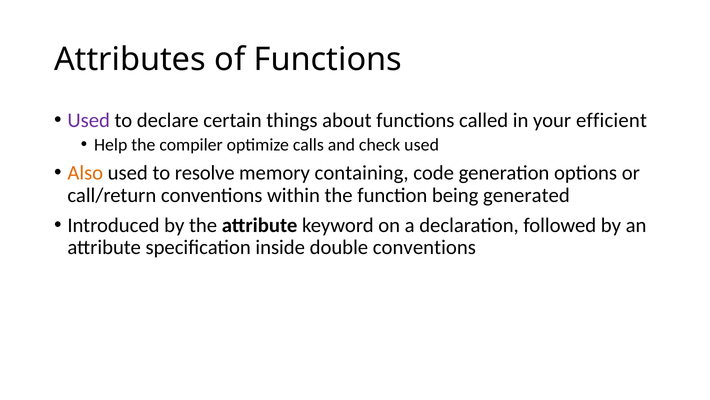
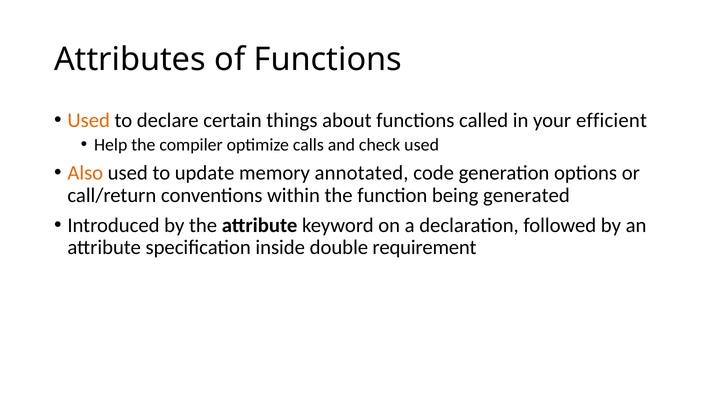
Used colour: purple -> orange (89, 120)
resolve: resolve -> update (205, 173)
containing: containing -> annotated (362, 173)
double conventions: conventions -> requirement (424, 247)
